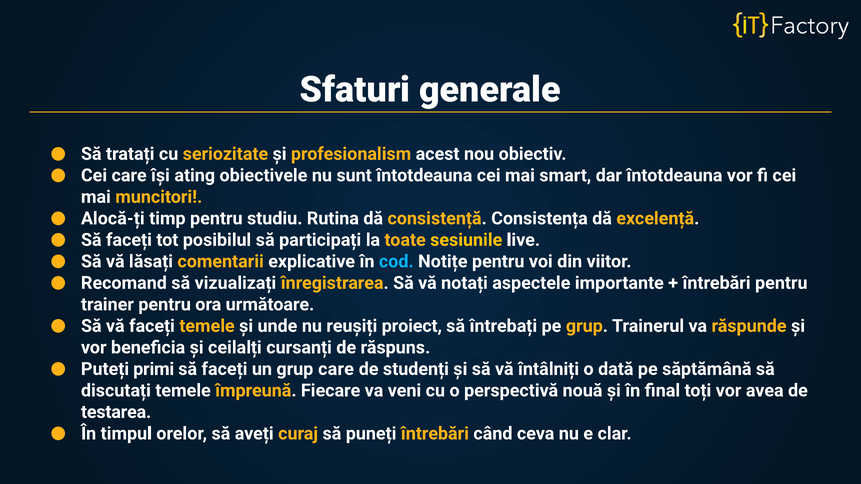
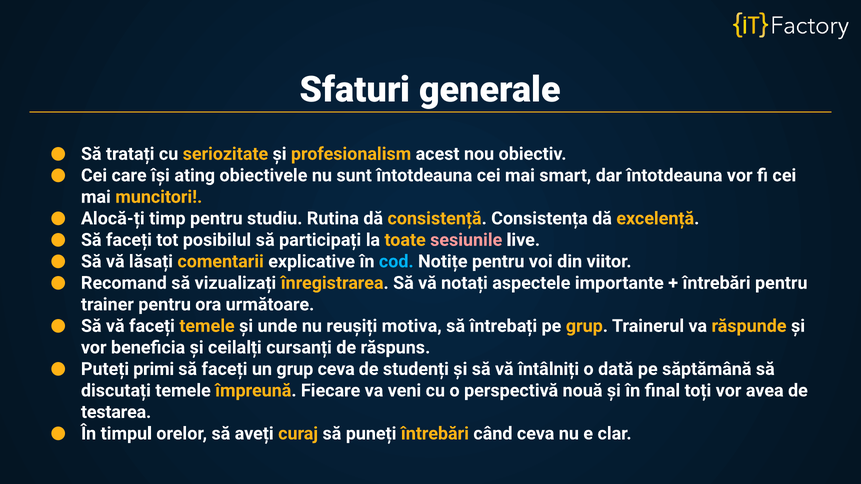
sesiunile colour: yellow -> pink (466, 240)
proiect: proiect -> motiva (412, 326)
grup care: care -> ceva (336, 369)
